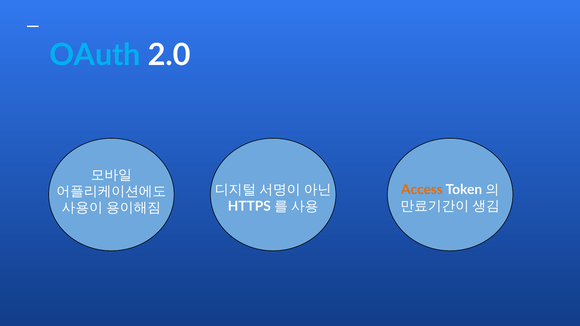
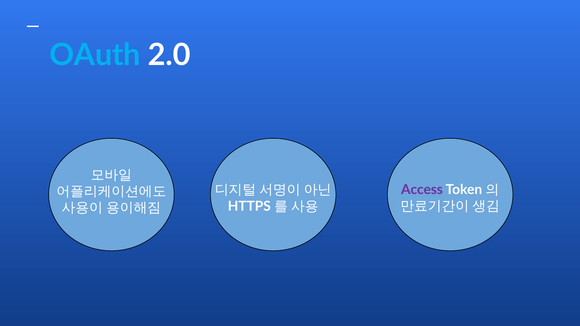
Access colour: orange -> purple (422, 190)
